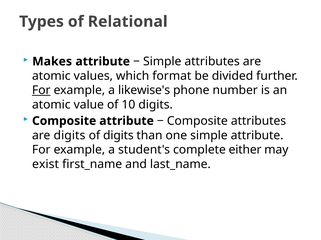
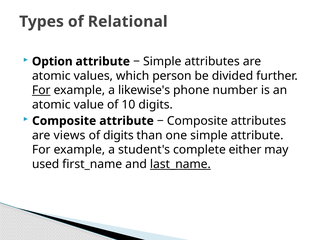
Makes: Makes -> Option (52, 62)
format: format -> person (172, 76)
are digits: digits -> views (69, 136)
exist: exist -> used (46, 165)
last_name underline: none -> present (180, 165)
